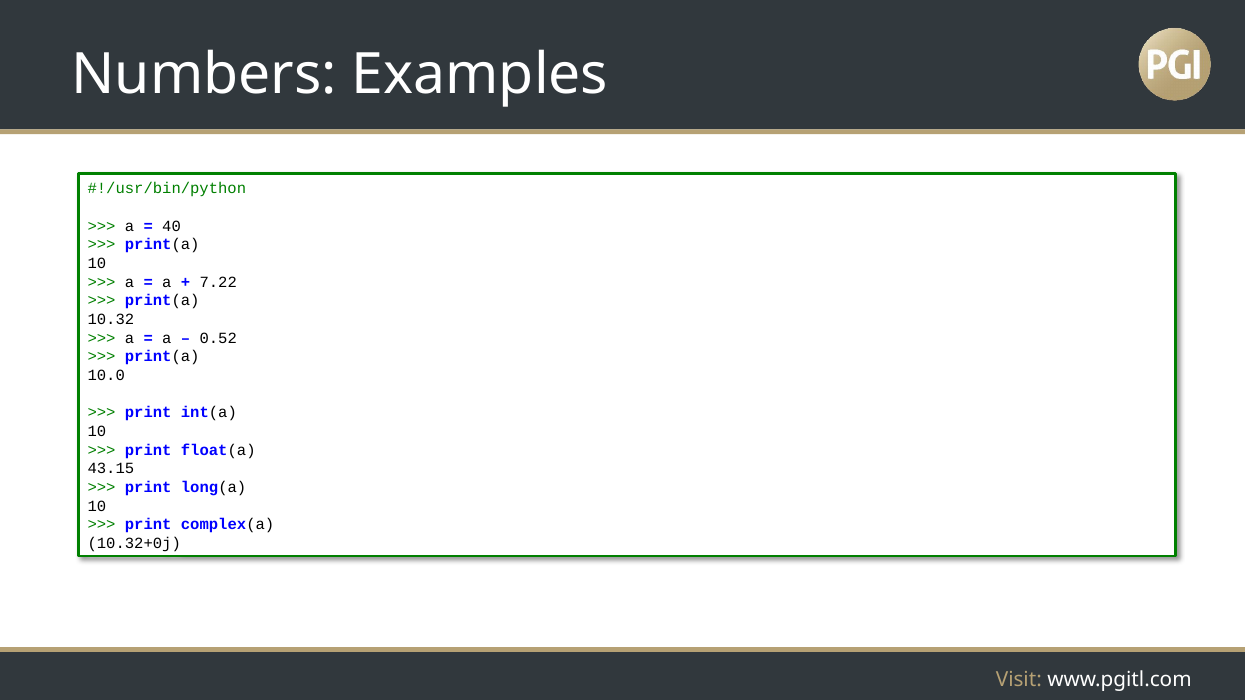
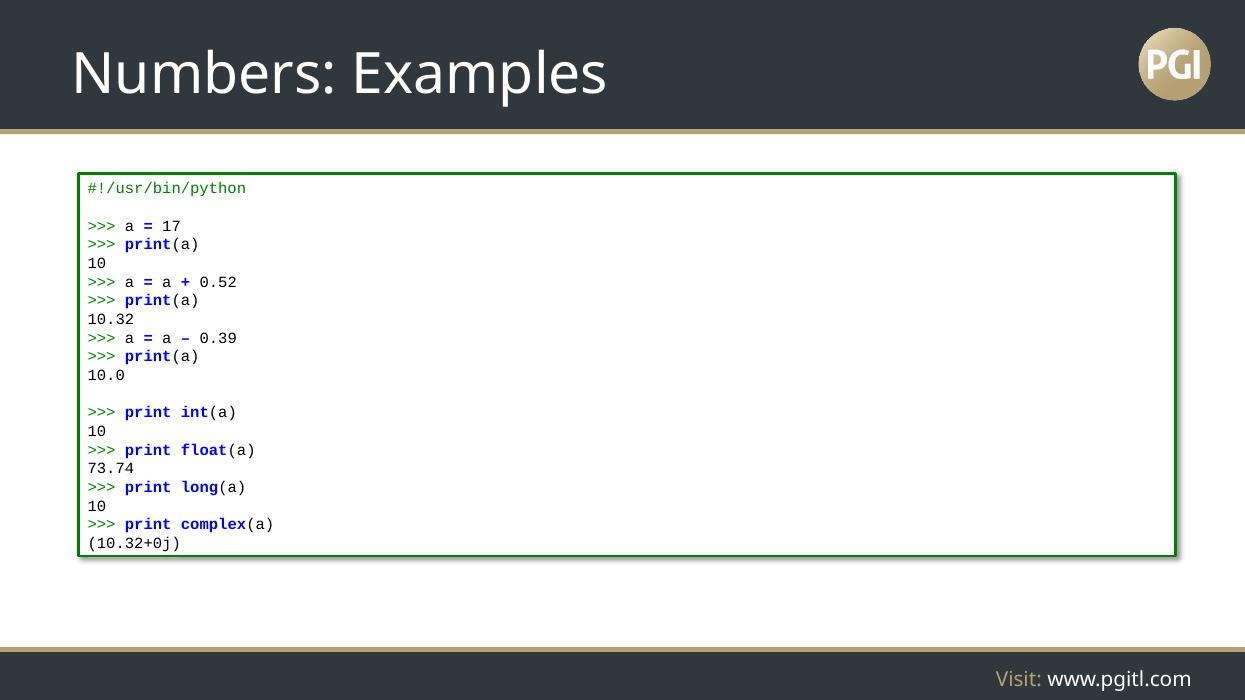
40: 40 -> 17 (172, 226)
7.22: 7.22 -> 0.52 (218, 282)
0.52: 0.52 -> 0.39 (218, 338)
43.15: 43.15 -> 73.74 (111, 469)
